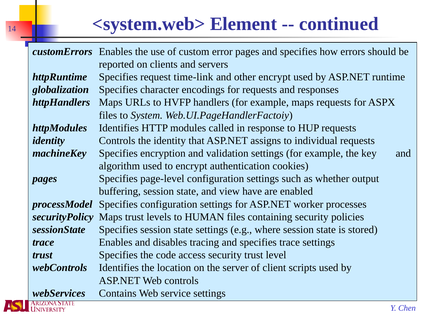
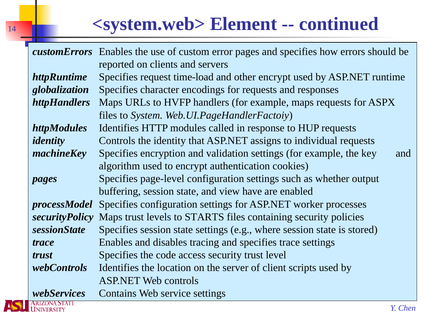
time-link: time-link -> time-load (194, 77)
HUMAN: HUMAN -> STARTS (204, 217)
